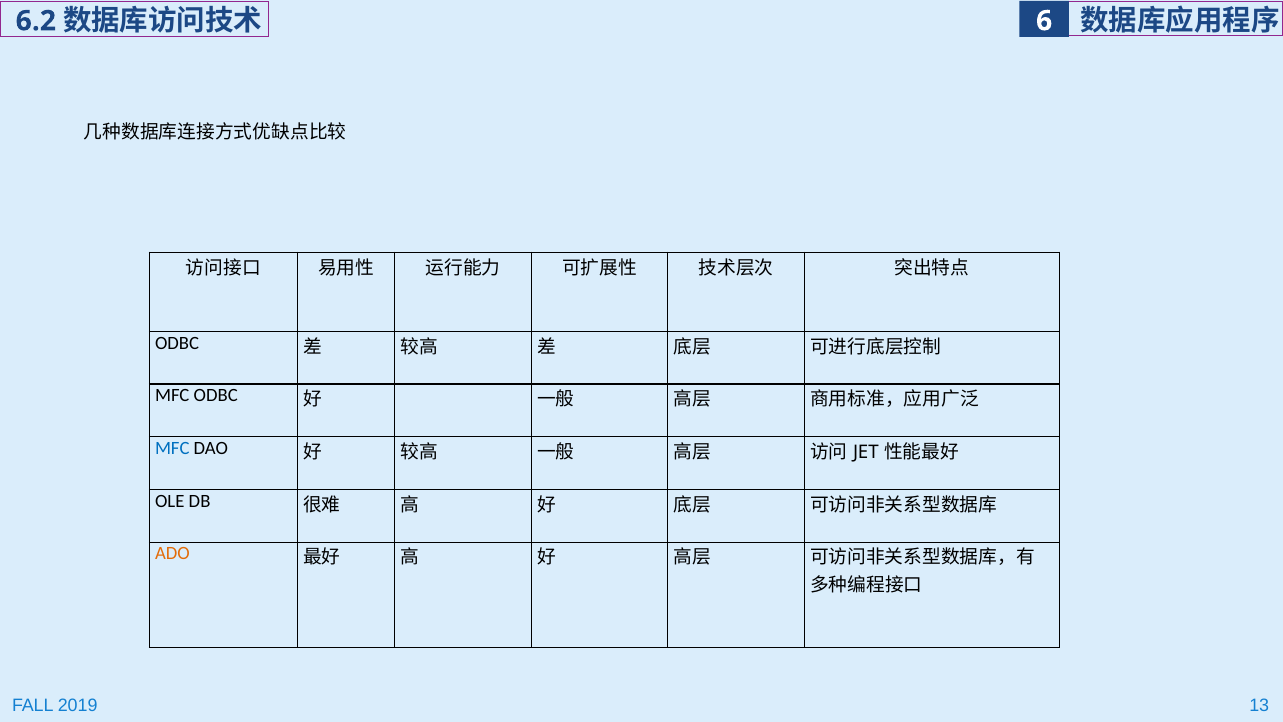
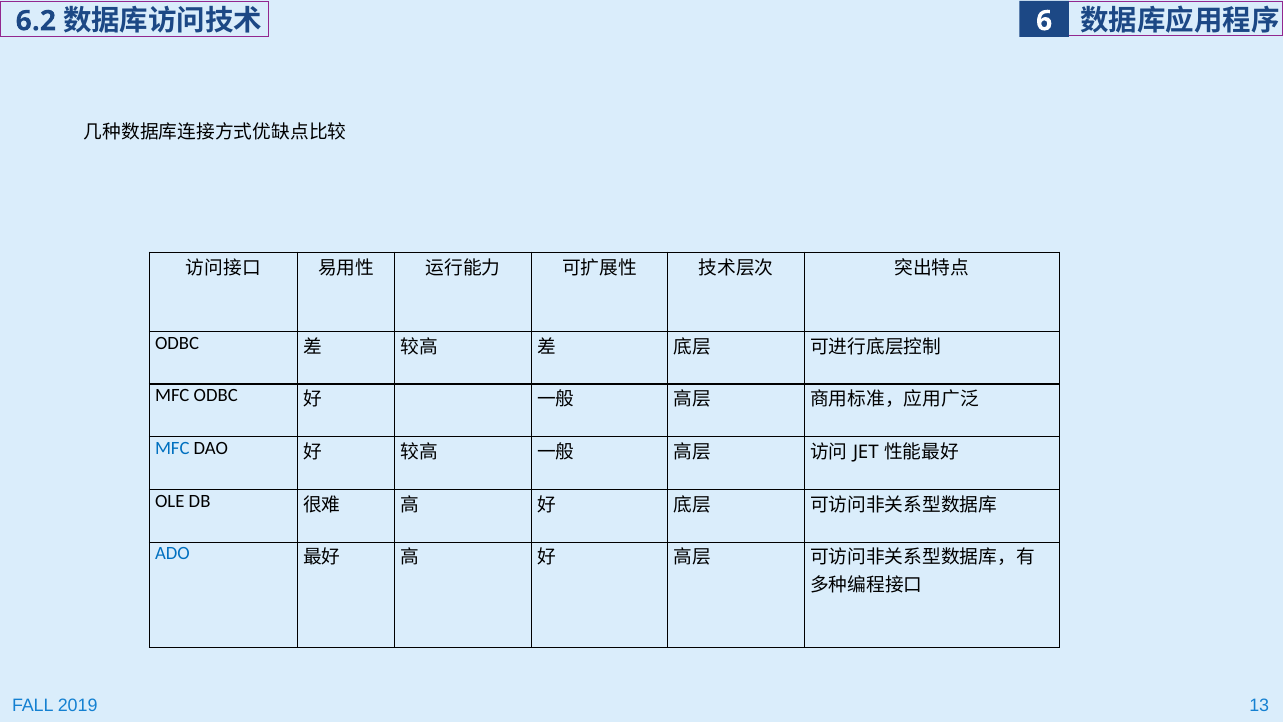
ADO colour: orange -> blue (172, 554)
